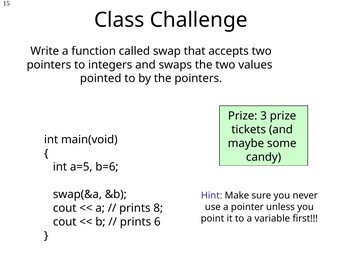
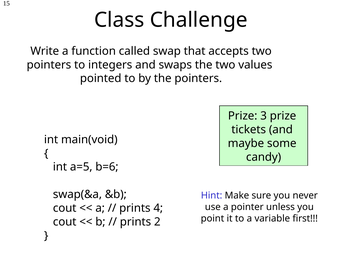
8: 8 -> 4 (158, 208)
6: 6 -> 2 (157, 221)
